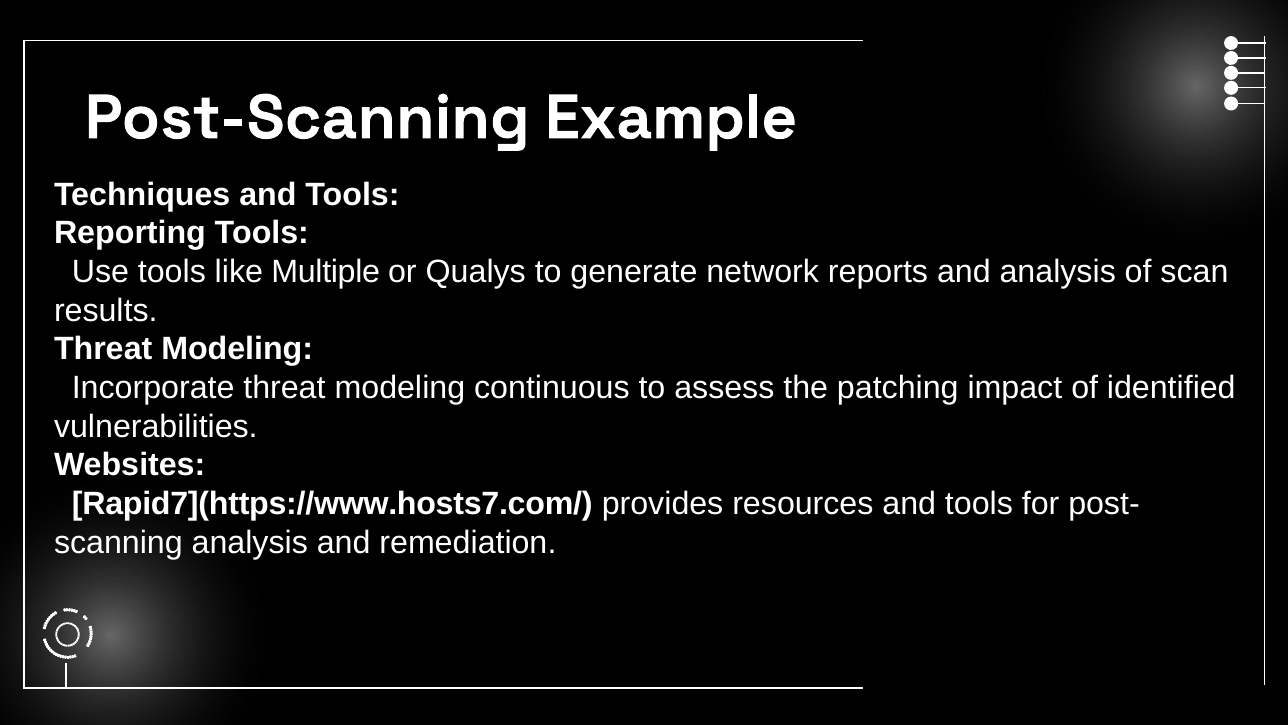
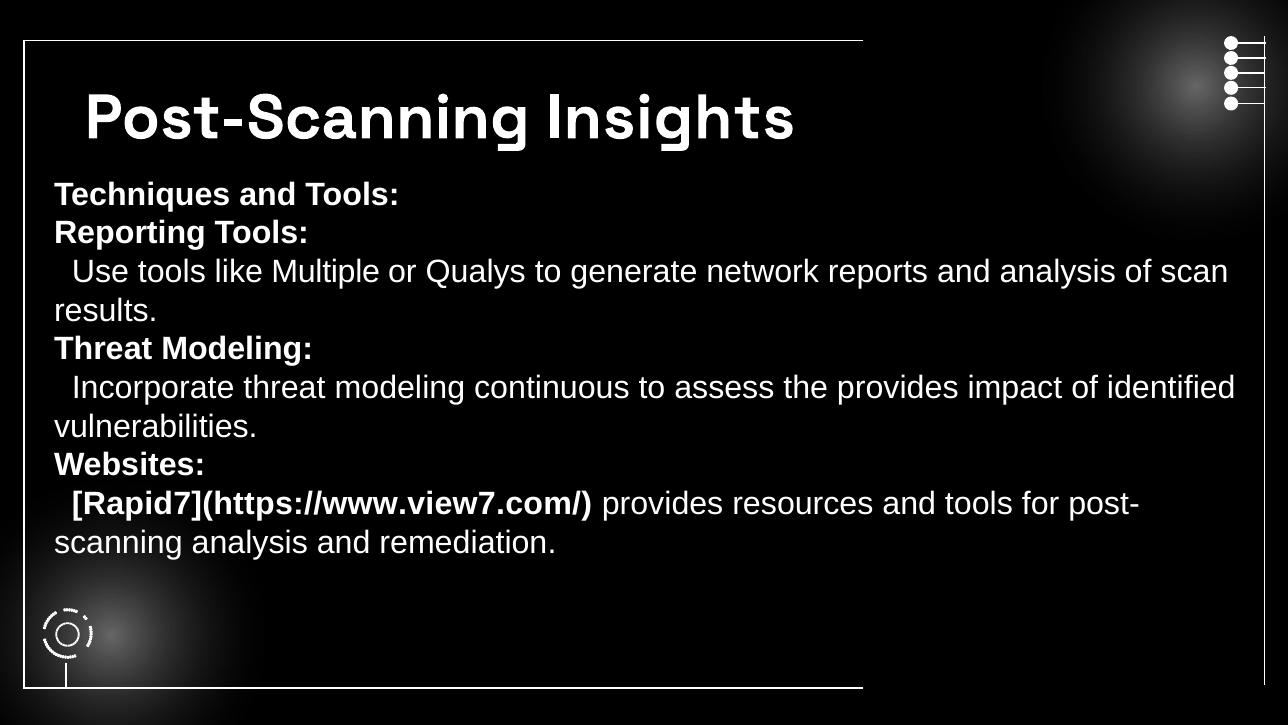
Example: Example -> Insights (671, 118)
the patching: patching -> provides (898, 388)
Rapid7](https://www.hosts7.com/: Rapid7](https://www.hosts7.com/ -> Rapid7](https://www.view7.com/ (332, 504)
